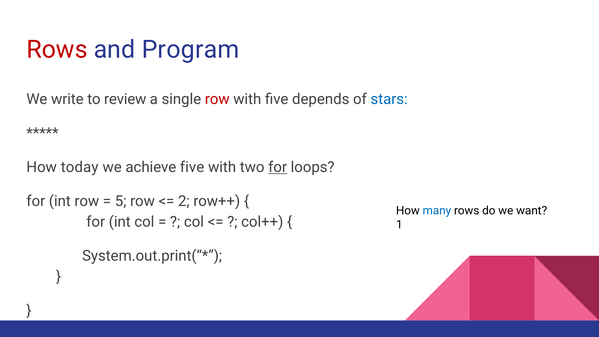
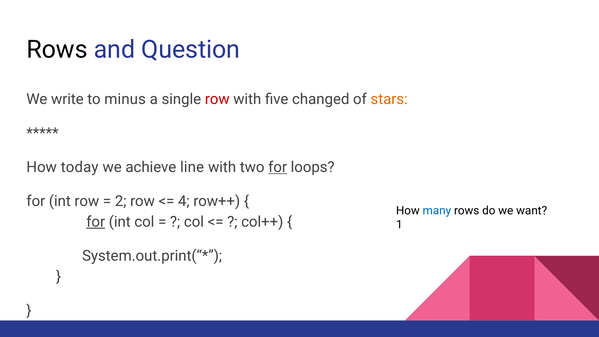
Rows colour: red -> black (57, 50)
Program: Program -> Question (191, 50)
review: review -> minus (125, 99)
depends: depends -> changed (321, 99)
stars colour: blue -> orange (389, 99)
achieve five: five -> line (192, 167)
5: 5 -> 2 (121, 201)
2: 2 -> 4 (184, 201)
for underline: none -> present (96, 222)
